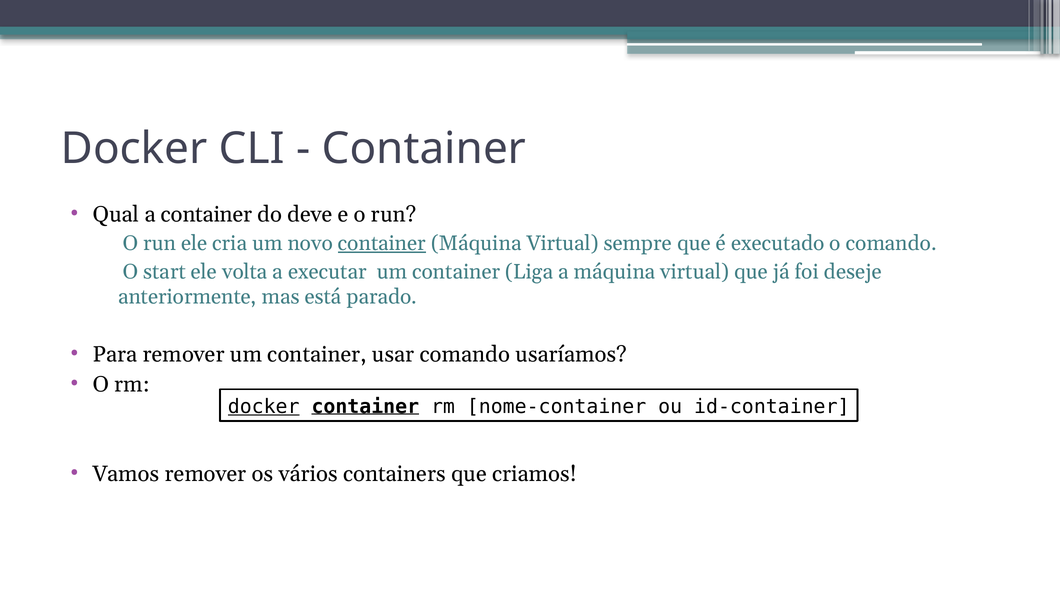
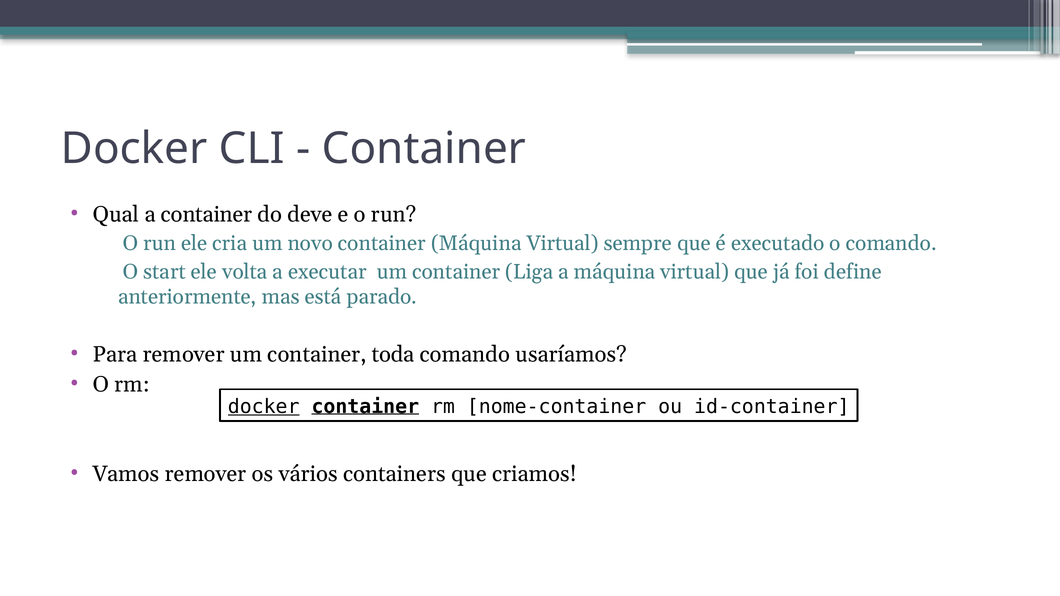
container underline: present -> none (382, 243)
deseje: deseje -> define (853, 272)
usar: usar -> toda (393, 355)
